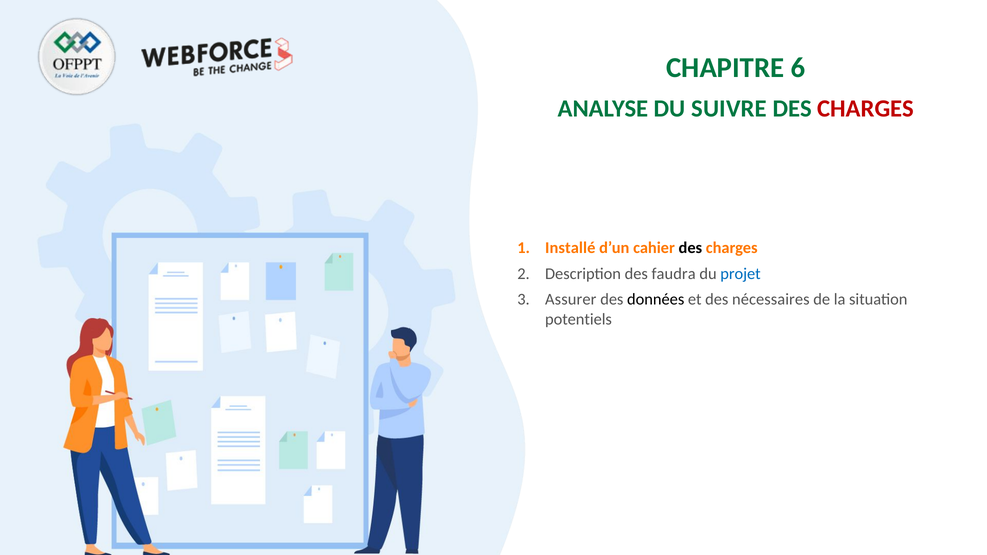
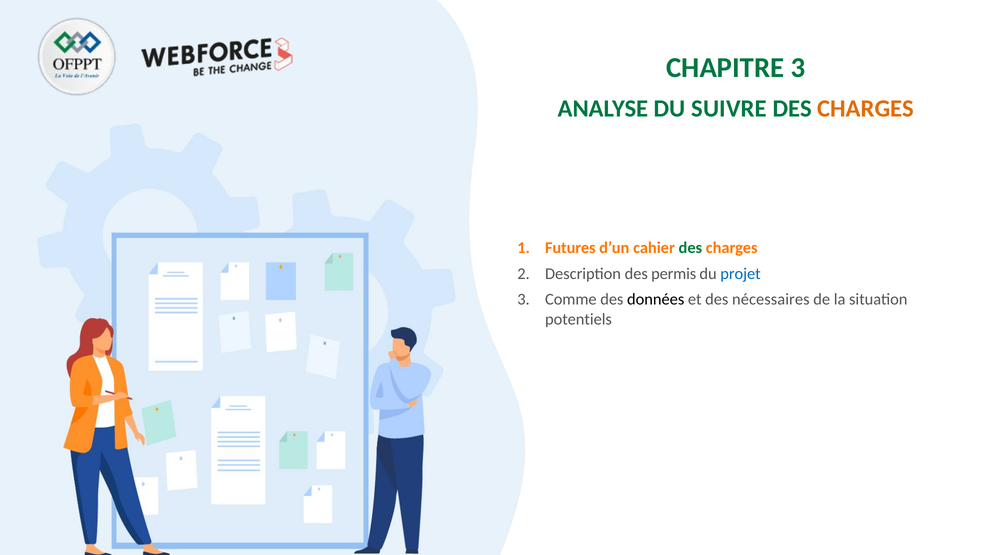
CHAPITRE 6: 6 -> 3 (798, 68)
CHARGES colour: red -> orange (866, 108)
Installé: Installé -> Futures (570, 248)
des colour: black -> green (690, 248)
faudra: faudra -> permis (674, 274)
Assurer: Assurer -> Comme (571, 300)
